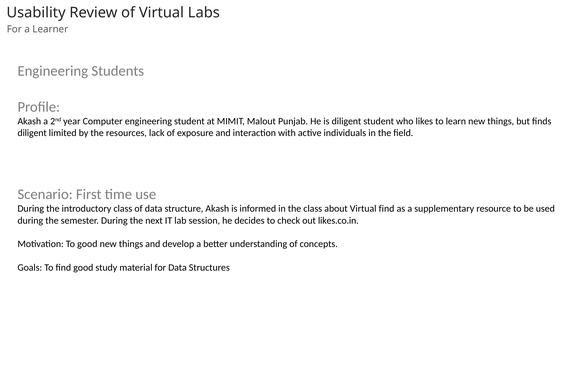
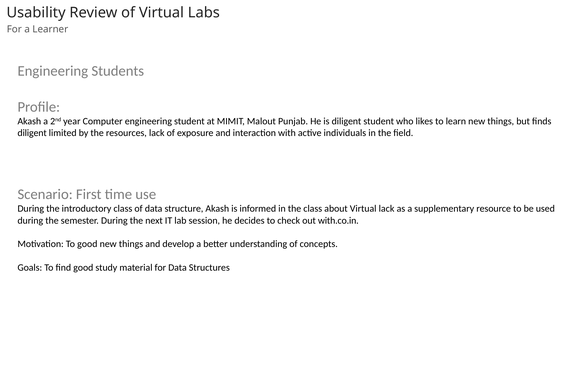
Virtual find: find -> lack (387, 208)
likes.co.in: likes.co.in -> with.co.in (338, 220)
